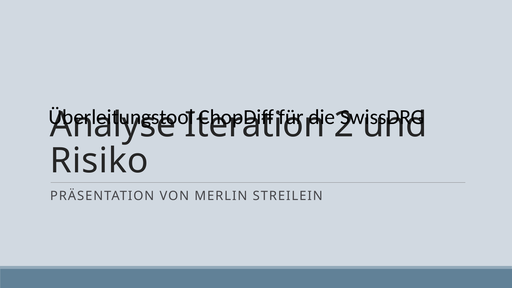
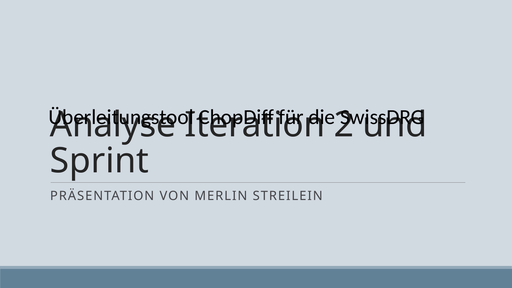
Risiko: Risiko -> Sprint (99, 161)
